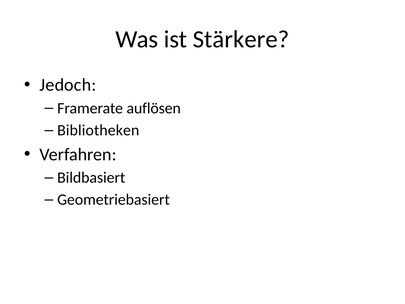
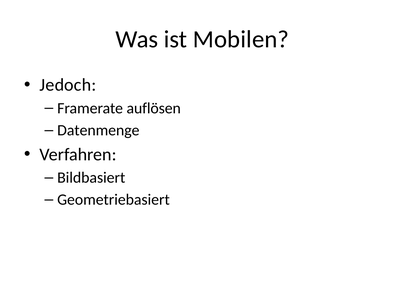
Stärkere: Stärkere -> Mobilen (241, 39)
Bibliotheken: Bibliotheken -> Datenmenge (98, 130)
